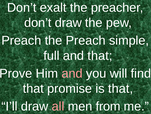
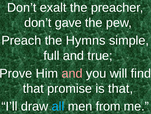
don’t draw: draw -> gave (68, 23)
the Preach: Preach -> Hymns (86, 40)
and that: that -> true (100, 55)
all colour: pink -> light blue (58, 106)
